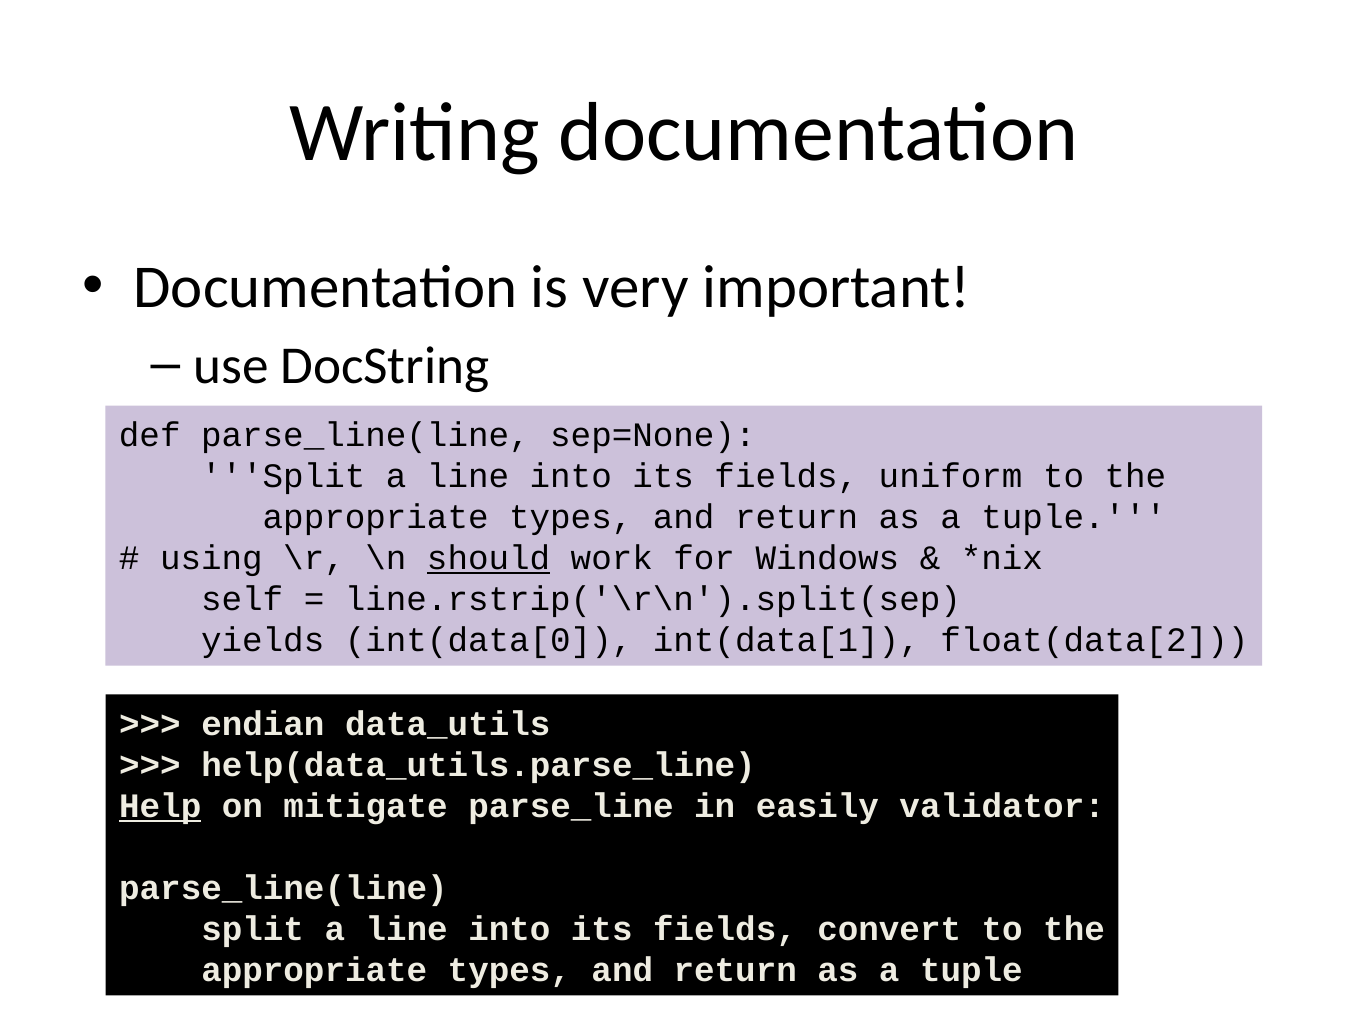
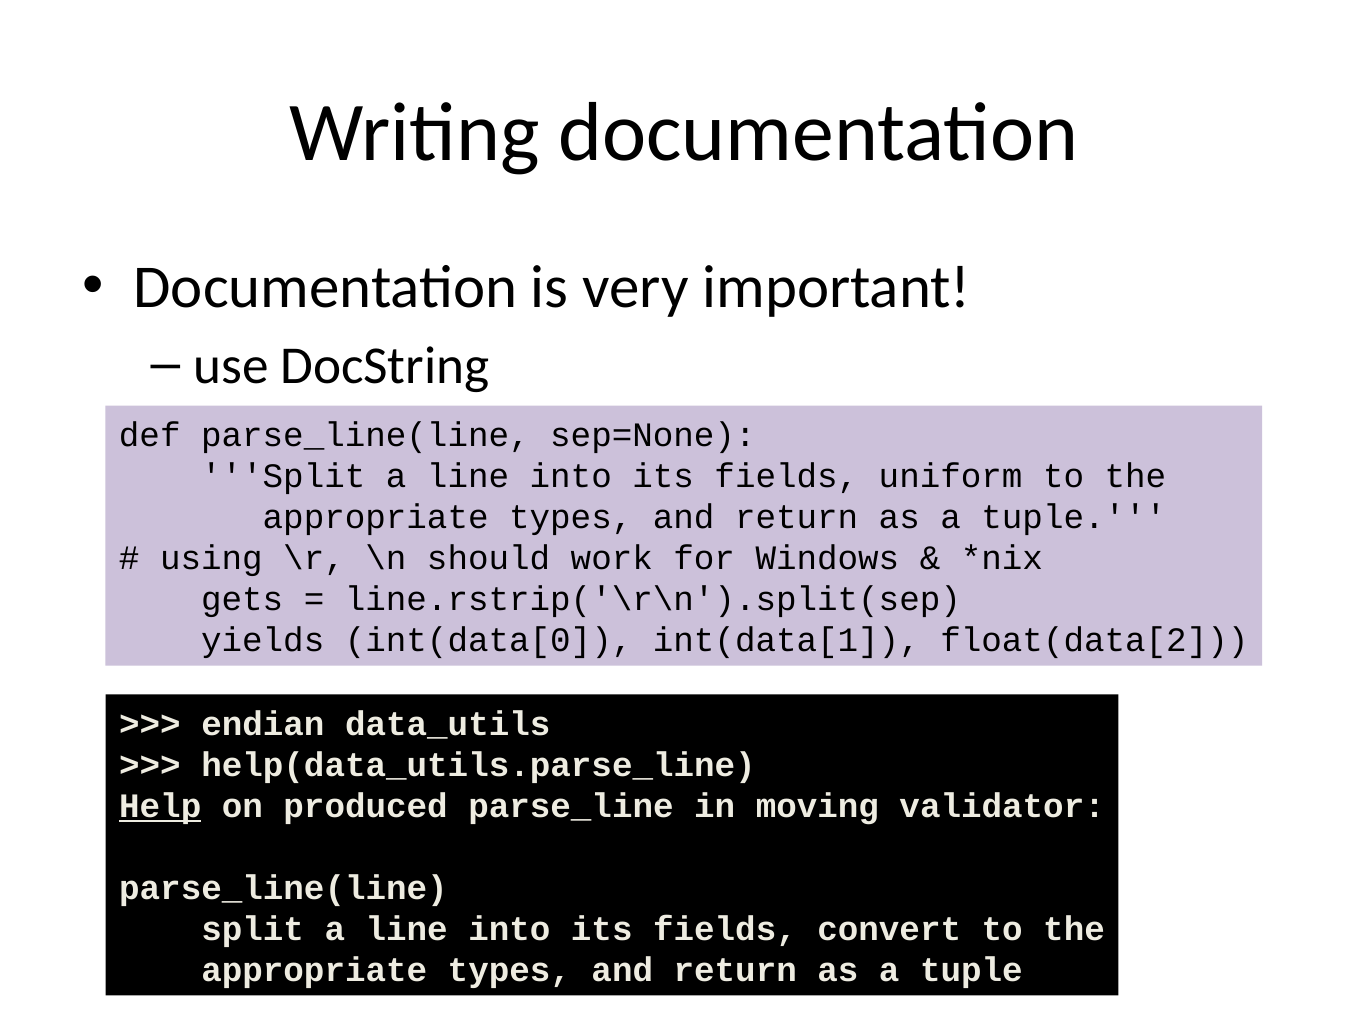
should underline: present -> none (489, 558)
self: self -> gets (242, 599)
mitigate: mitigate -> produced (366, 806)
easily: easily -> moving (817, 806)
